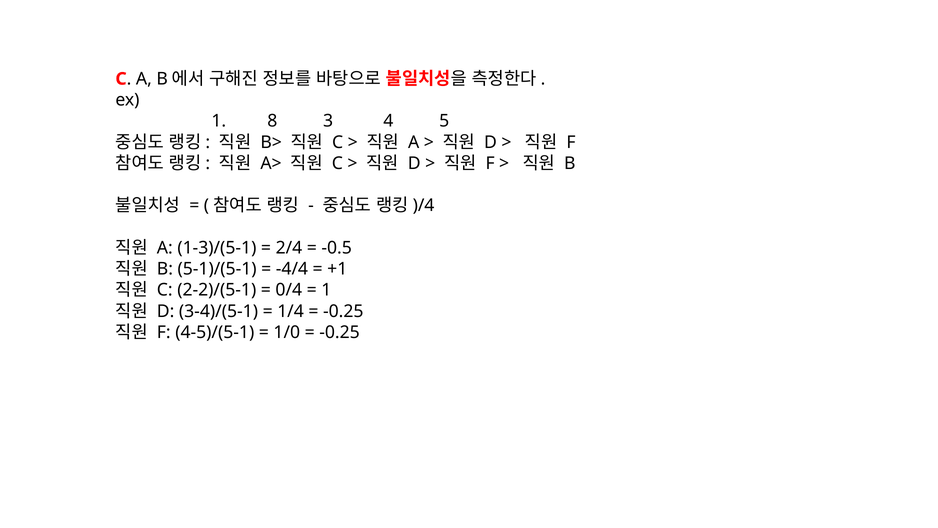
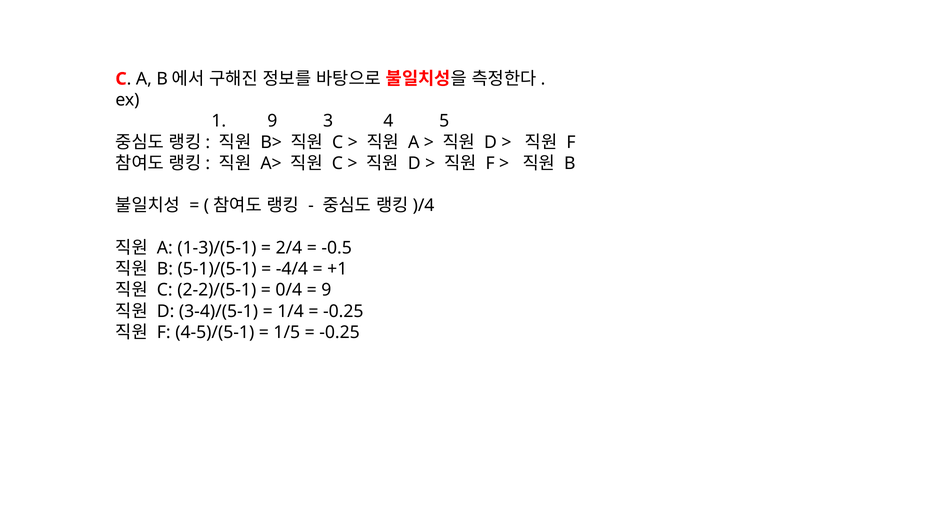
1 8: 8 -> 9 (272, 121)
1: 1 -> 9 (326, 290)
1/0: 1/0 -> 1/5 (287, 332)
